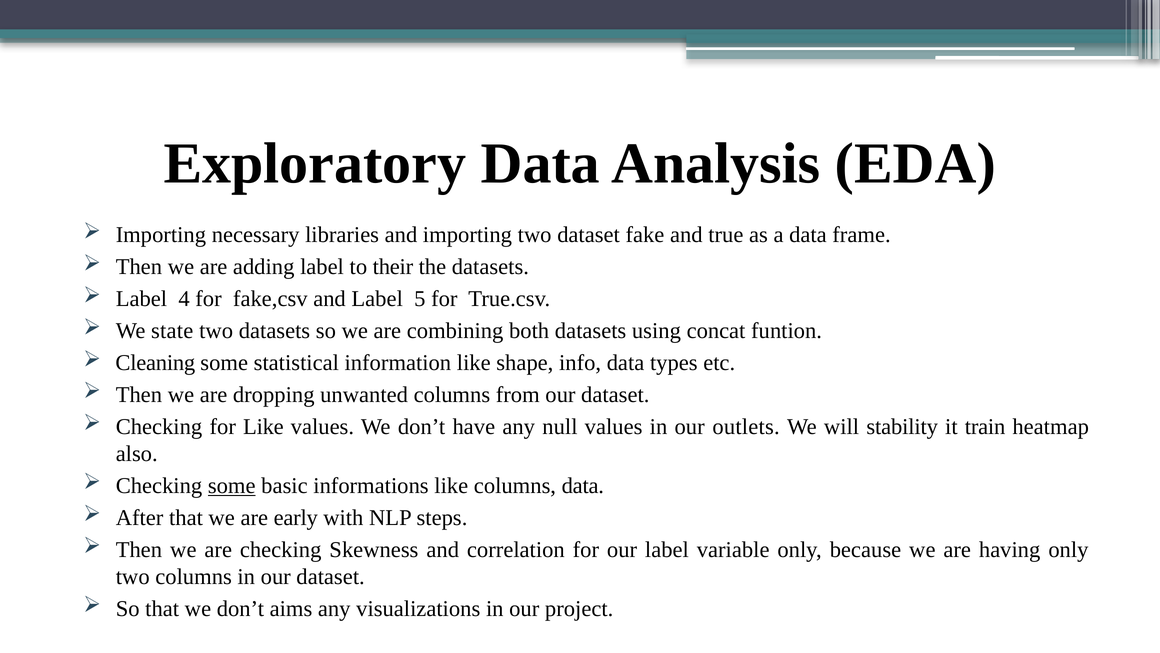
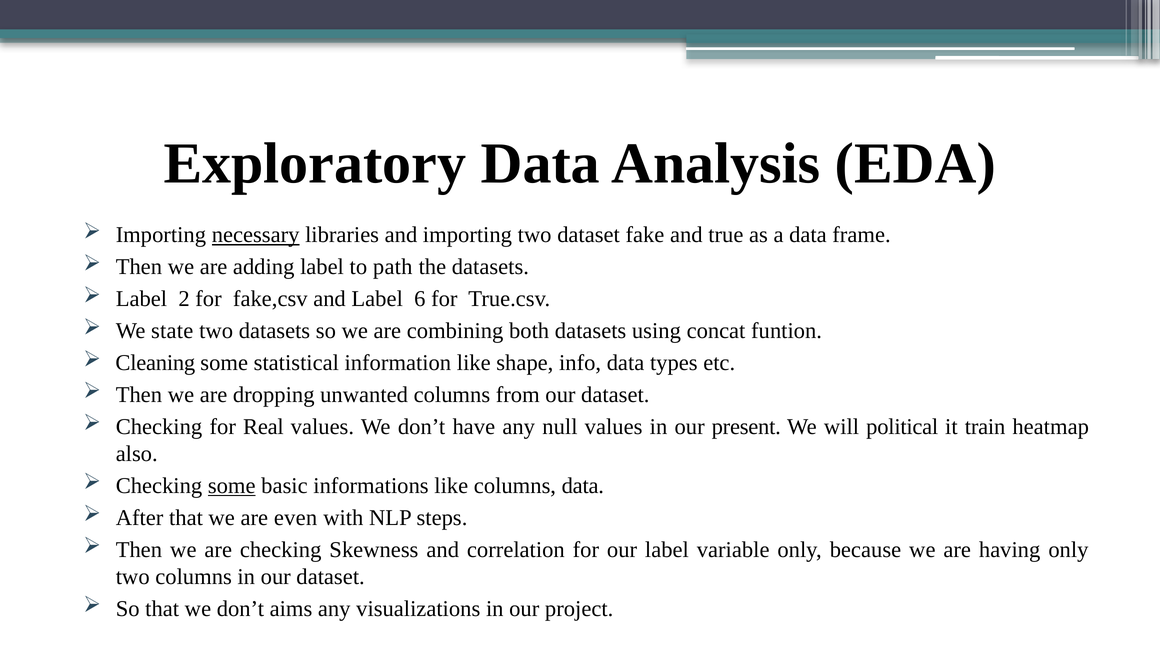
necessary underline: none -> present (256, 235)
their: their -> path (393, 267)
4: 4 -> 2 (184, 299)
5: 5 -> 6 (420, 299)
for Like: Like -> Real (263, 426)
outlets: outlets -> present (746, 426)
stability: stability -> political (902, 426)
early: early -> even (296, 517)
